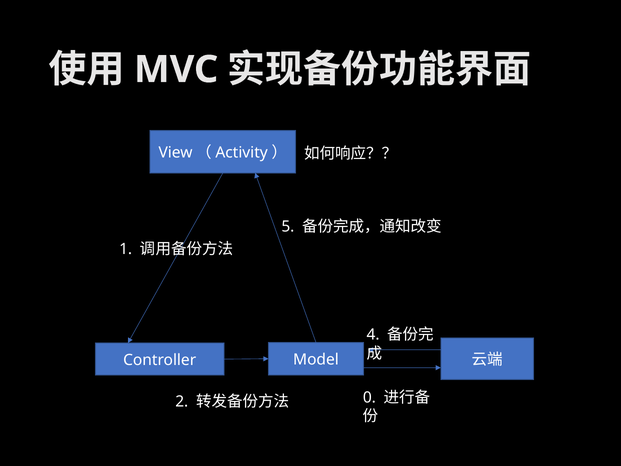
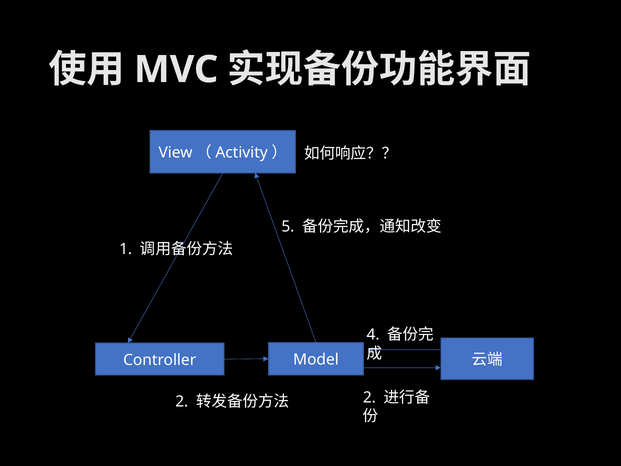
0: 0 -> 2 (369, 397)
